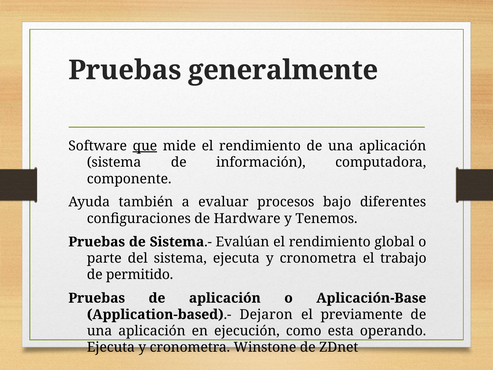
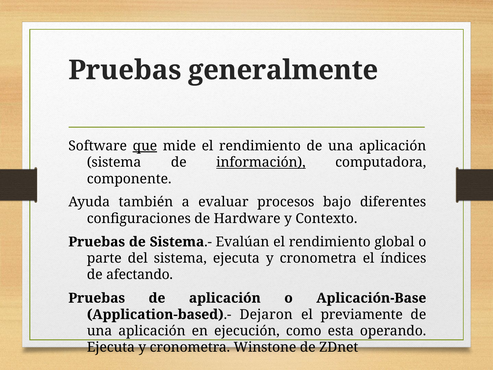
información underline: none -> present (261, 162)
Tenemos: Tenemos -> Contexto (326, 218)
trabajo: trabajo -> índices (403, 258)
permitido: permitido -> afectando (140, 275)
